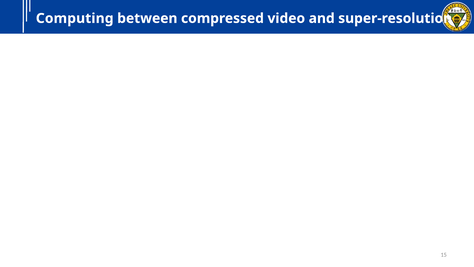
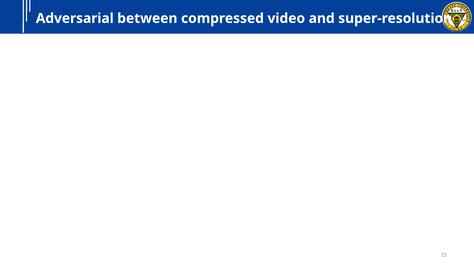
Computing: Computing -> Adversarial (75, 18)
